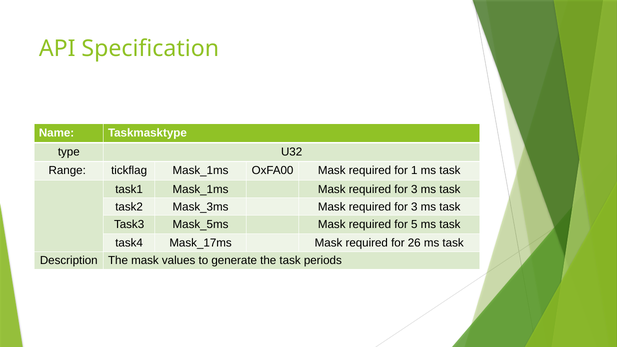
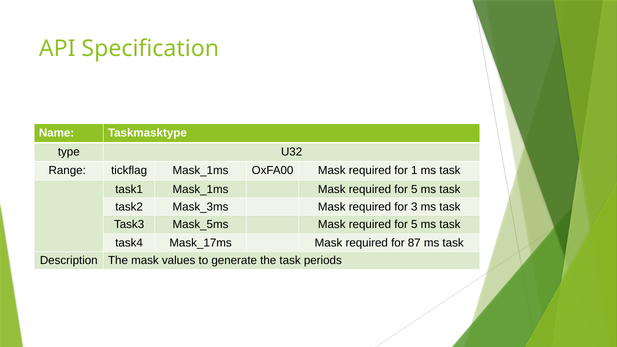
3: 3 -> 5 (414, 189)
26: 26 -> 87 (414, 243)
